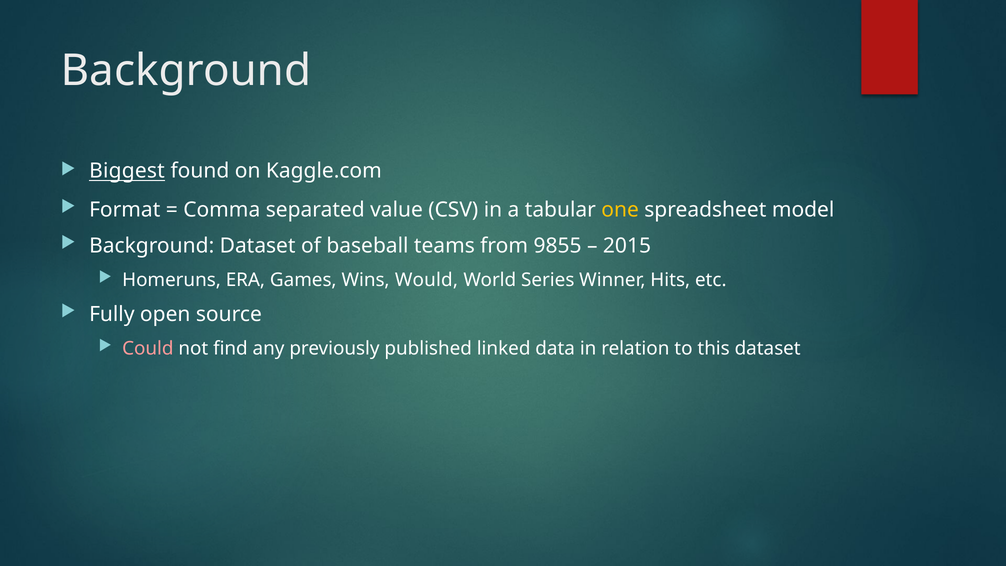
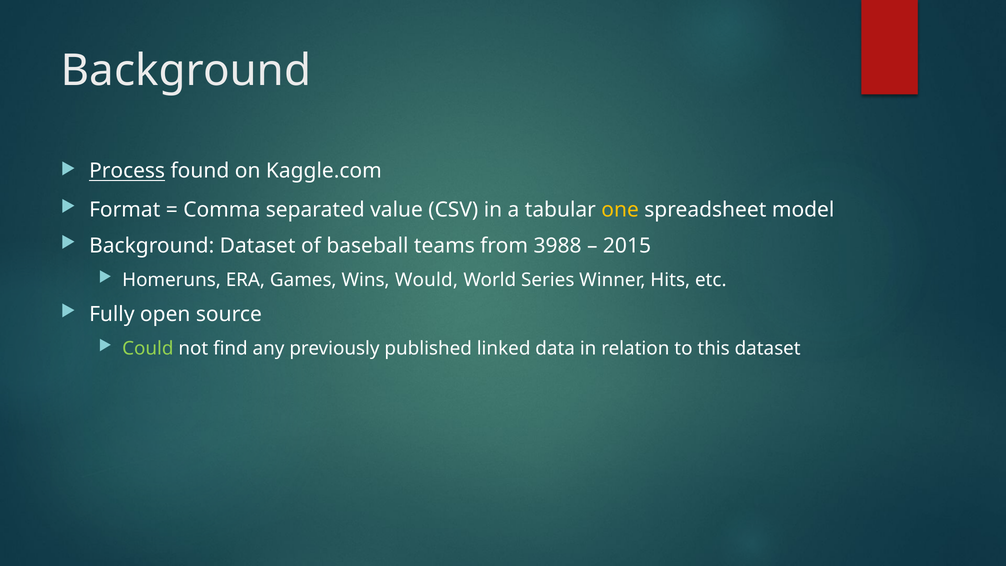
Biggest: Biggest -> Process (127, 171)
9855: 9855 -> 3988 (558, 246)
Could colour: pink -> light green (148, 349)
